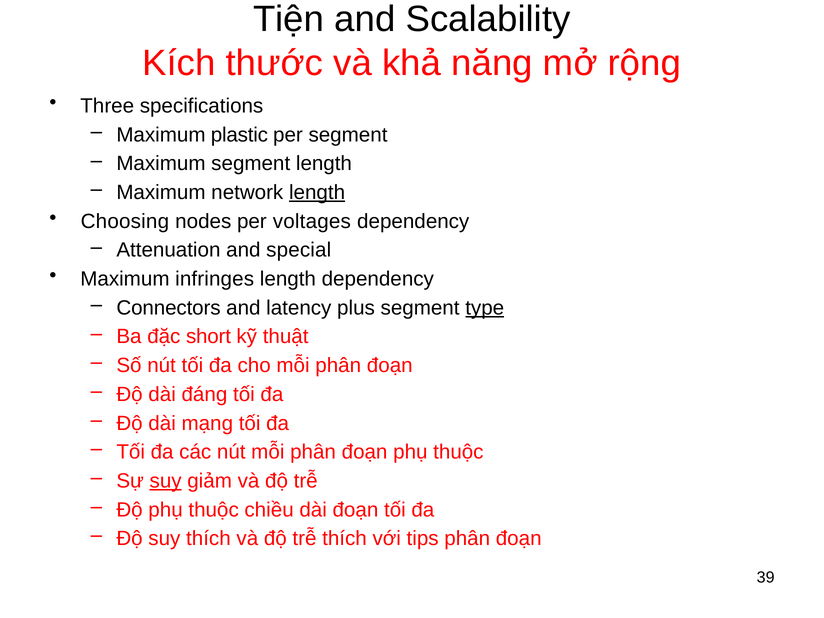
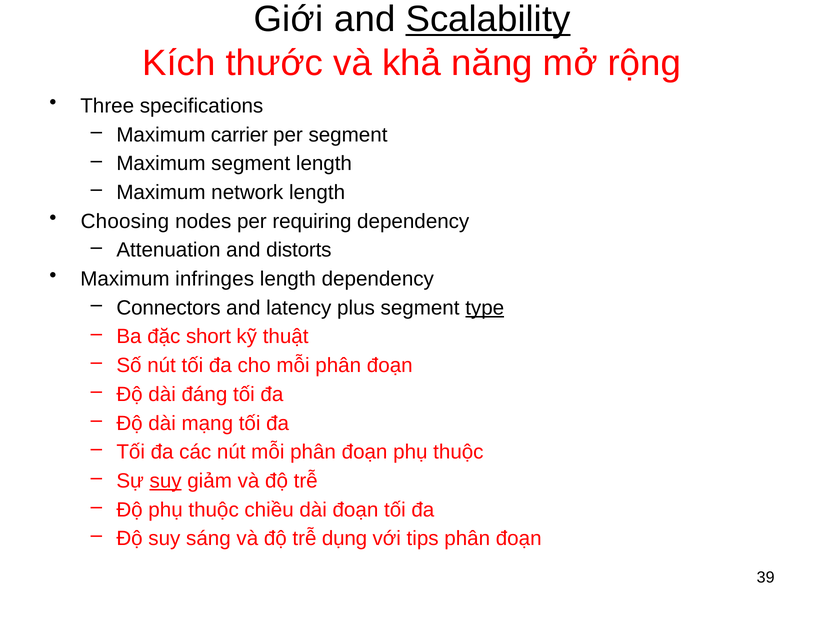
Tiện: Tiện -> Giới (288, 19)
Scalability underline: none -> present (488, 19)
plastic: plastic -> carrier (239, 135)
length underline: present -> none (317, 192)
voltages: voltages -> requiring (312, 221)
special: special -> distorts (299, 250)
suy thích: thích -> sáng (208, 539)
trễ thích: thích -> dụng (345, 539)
